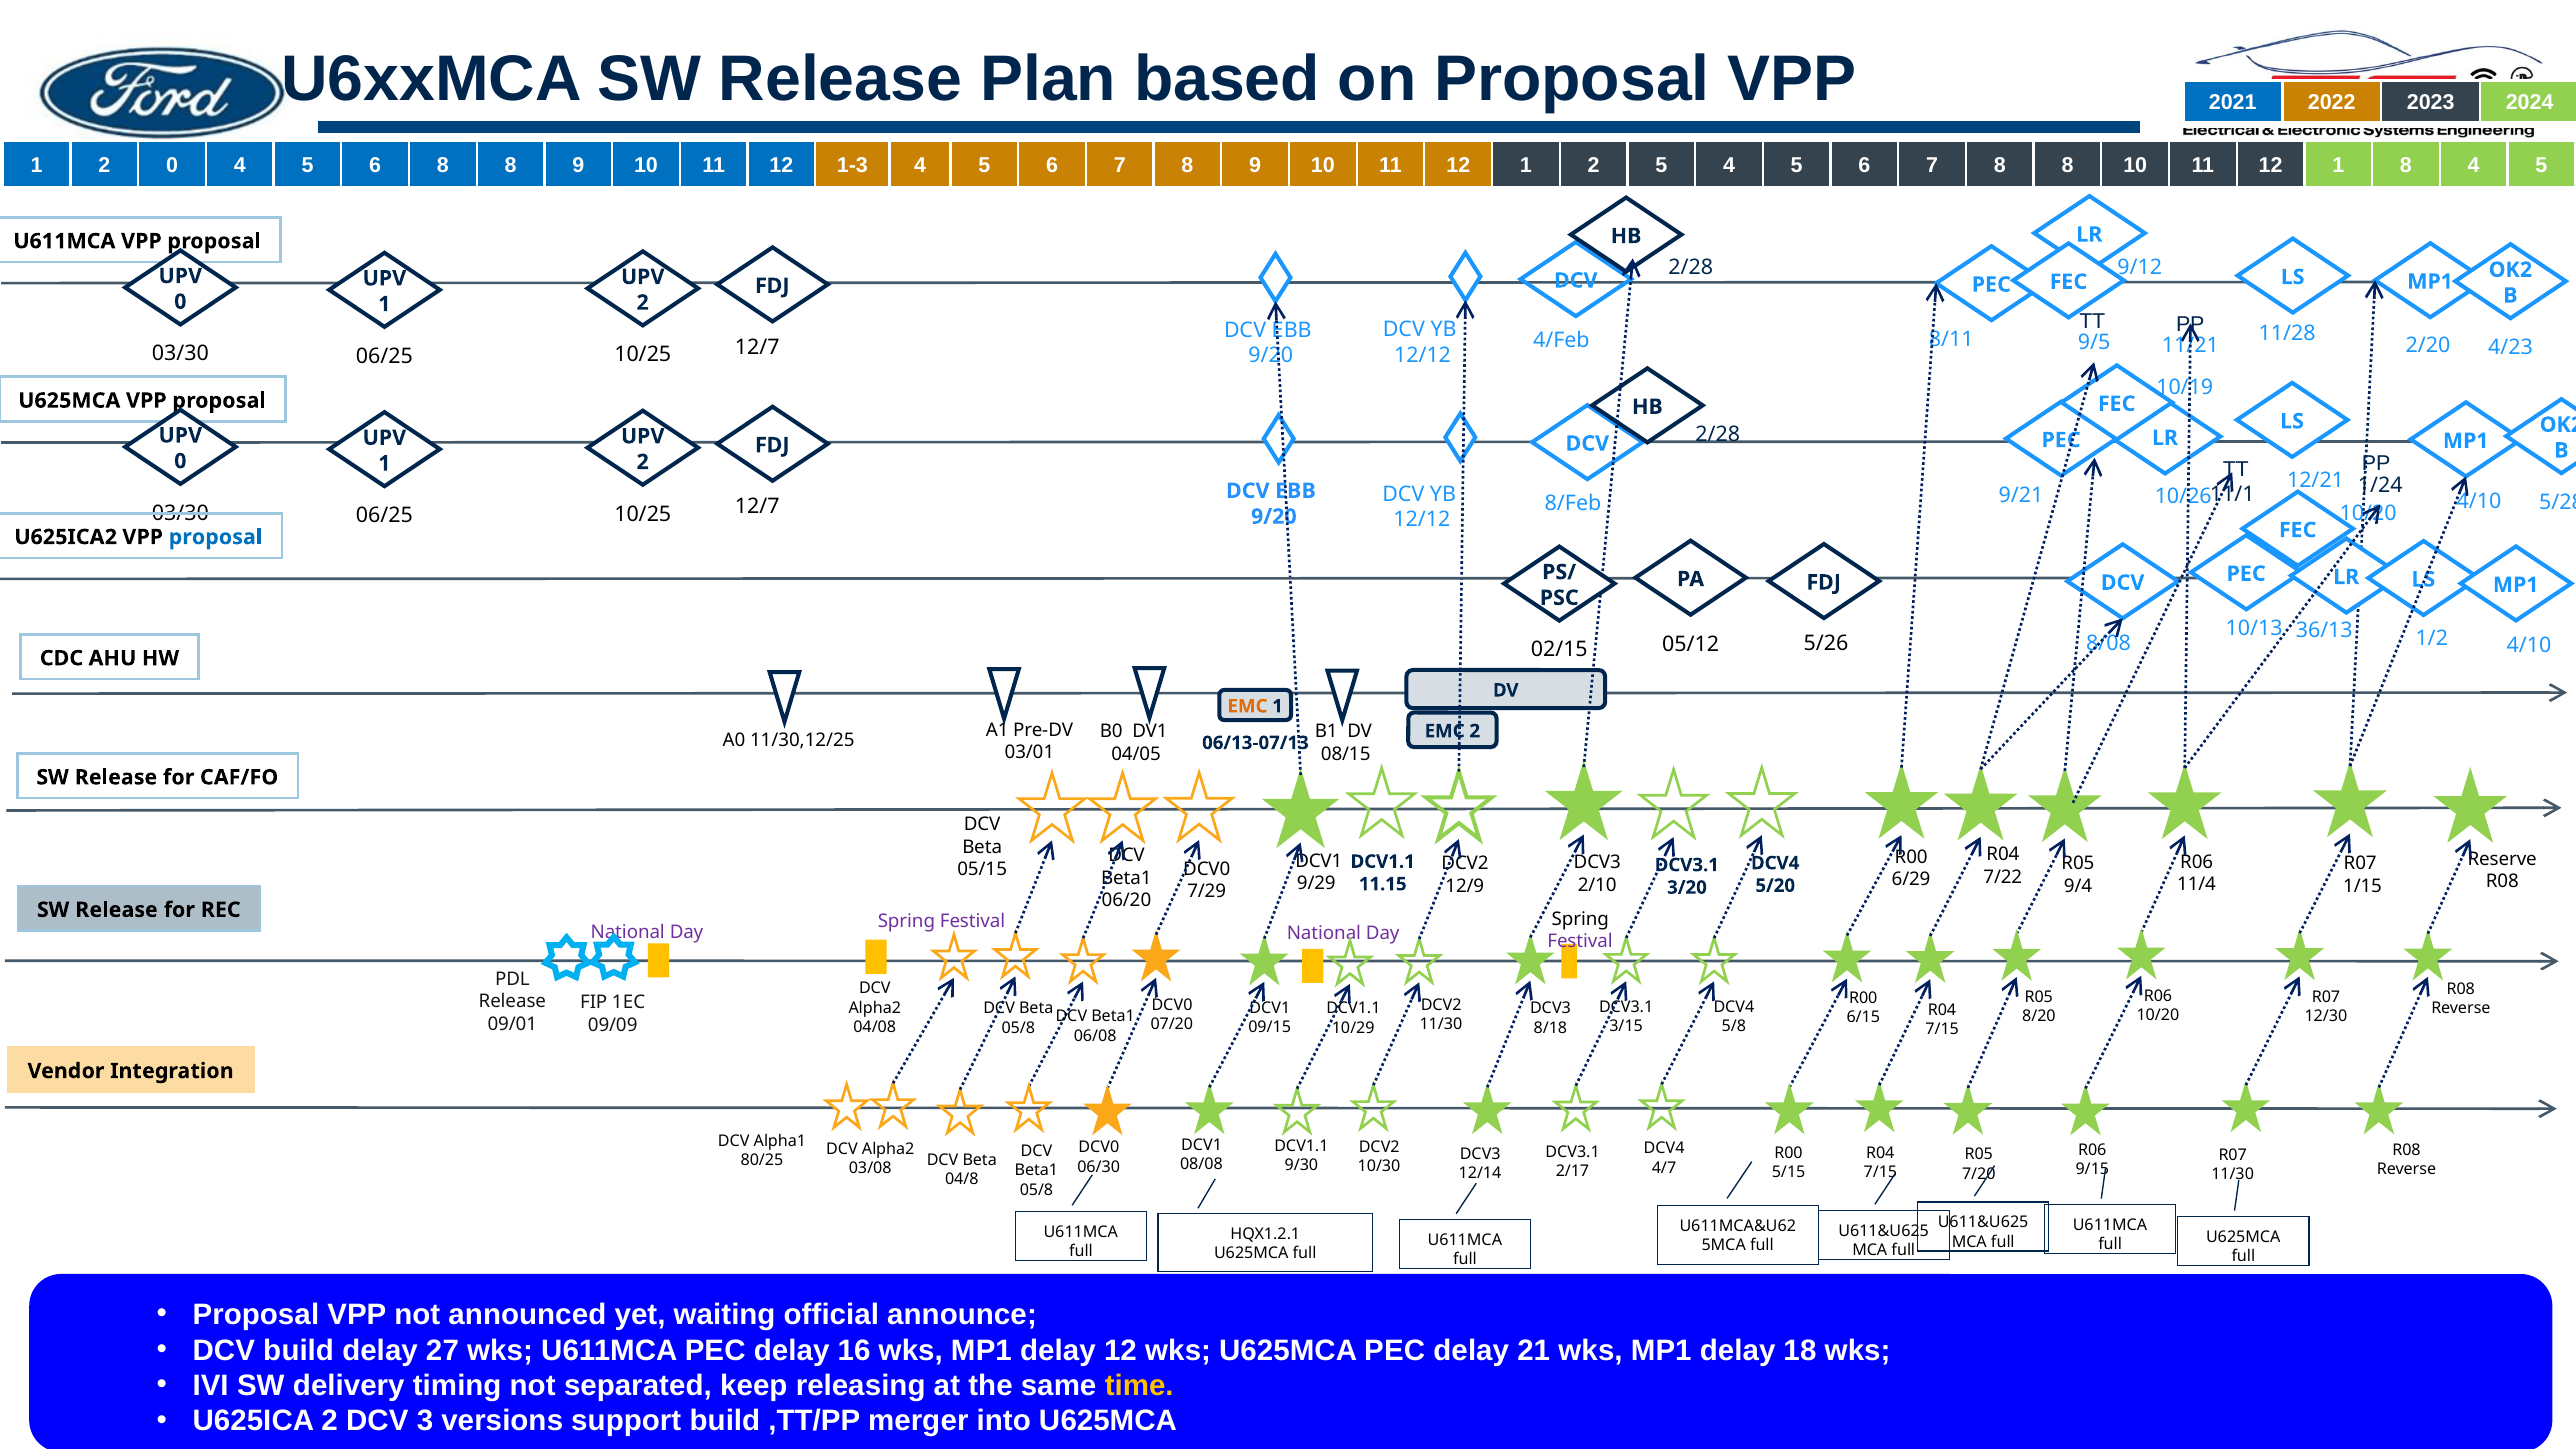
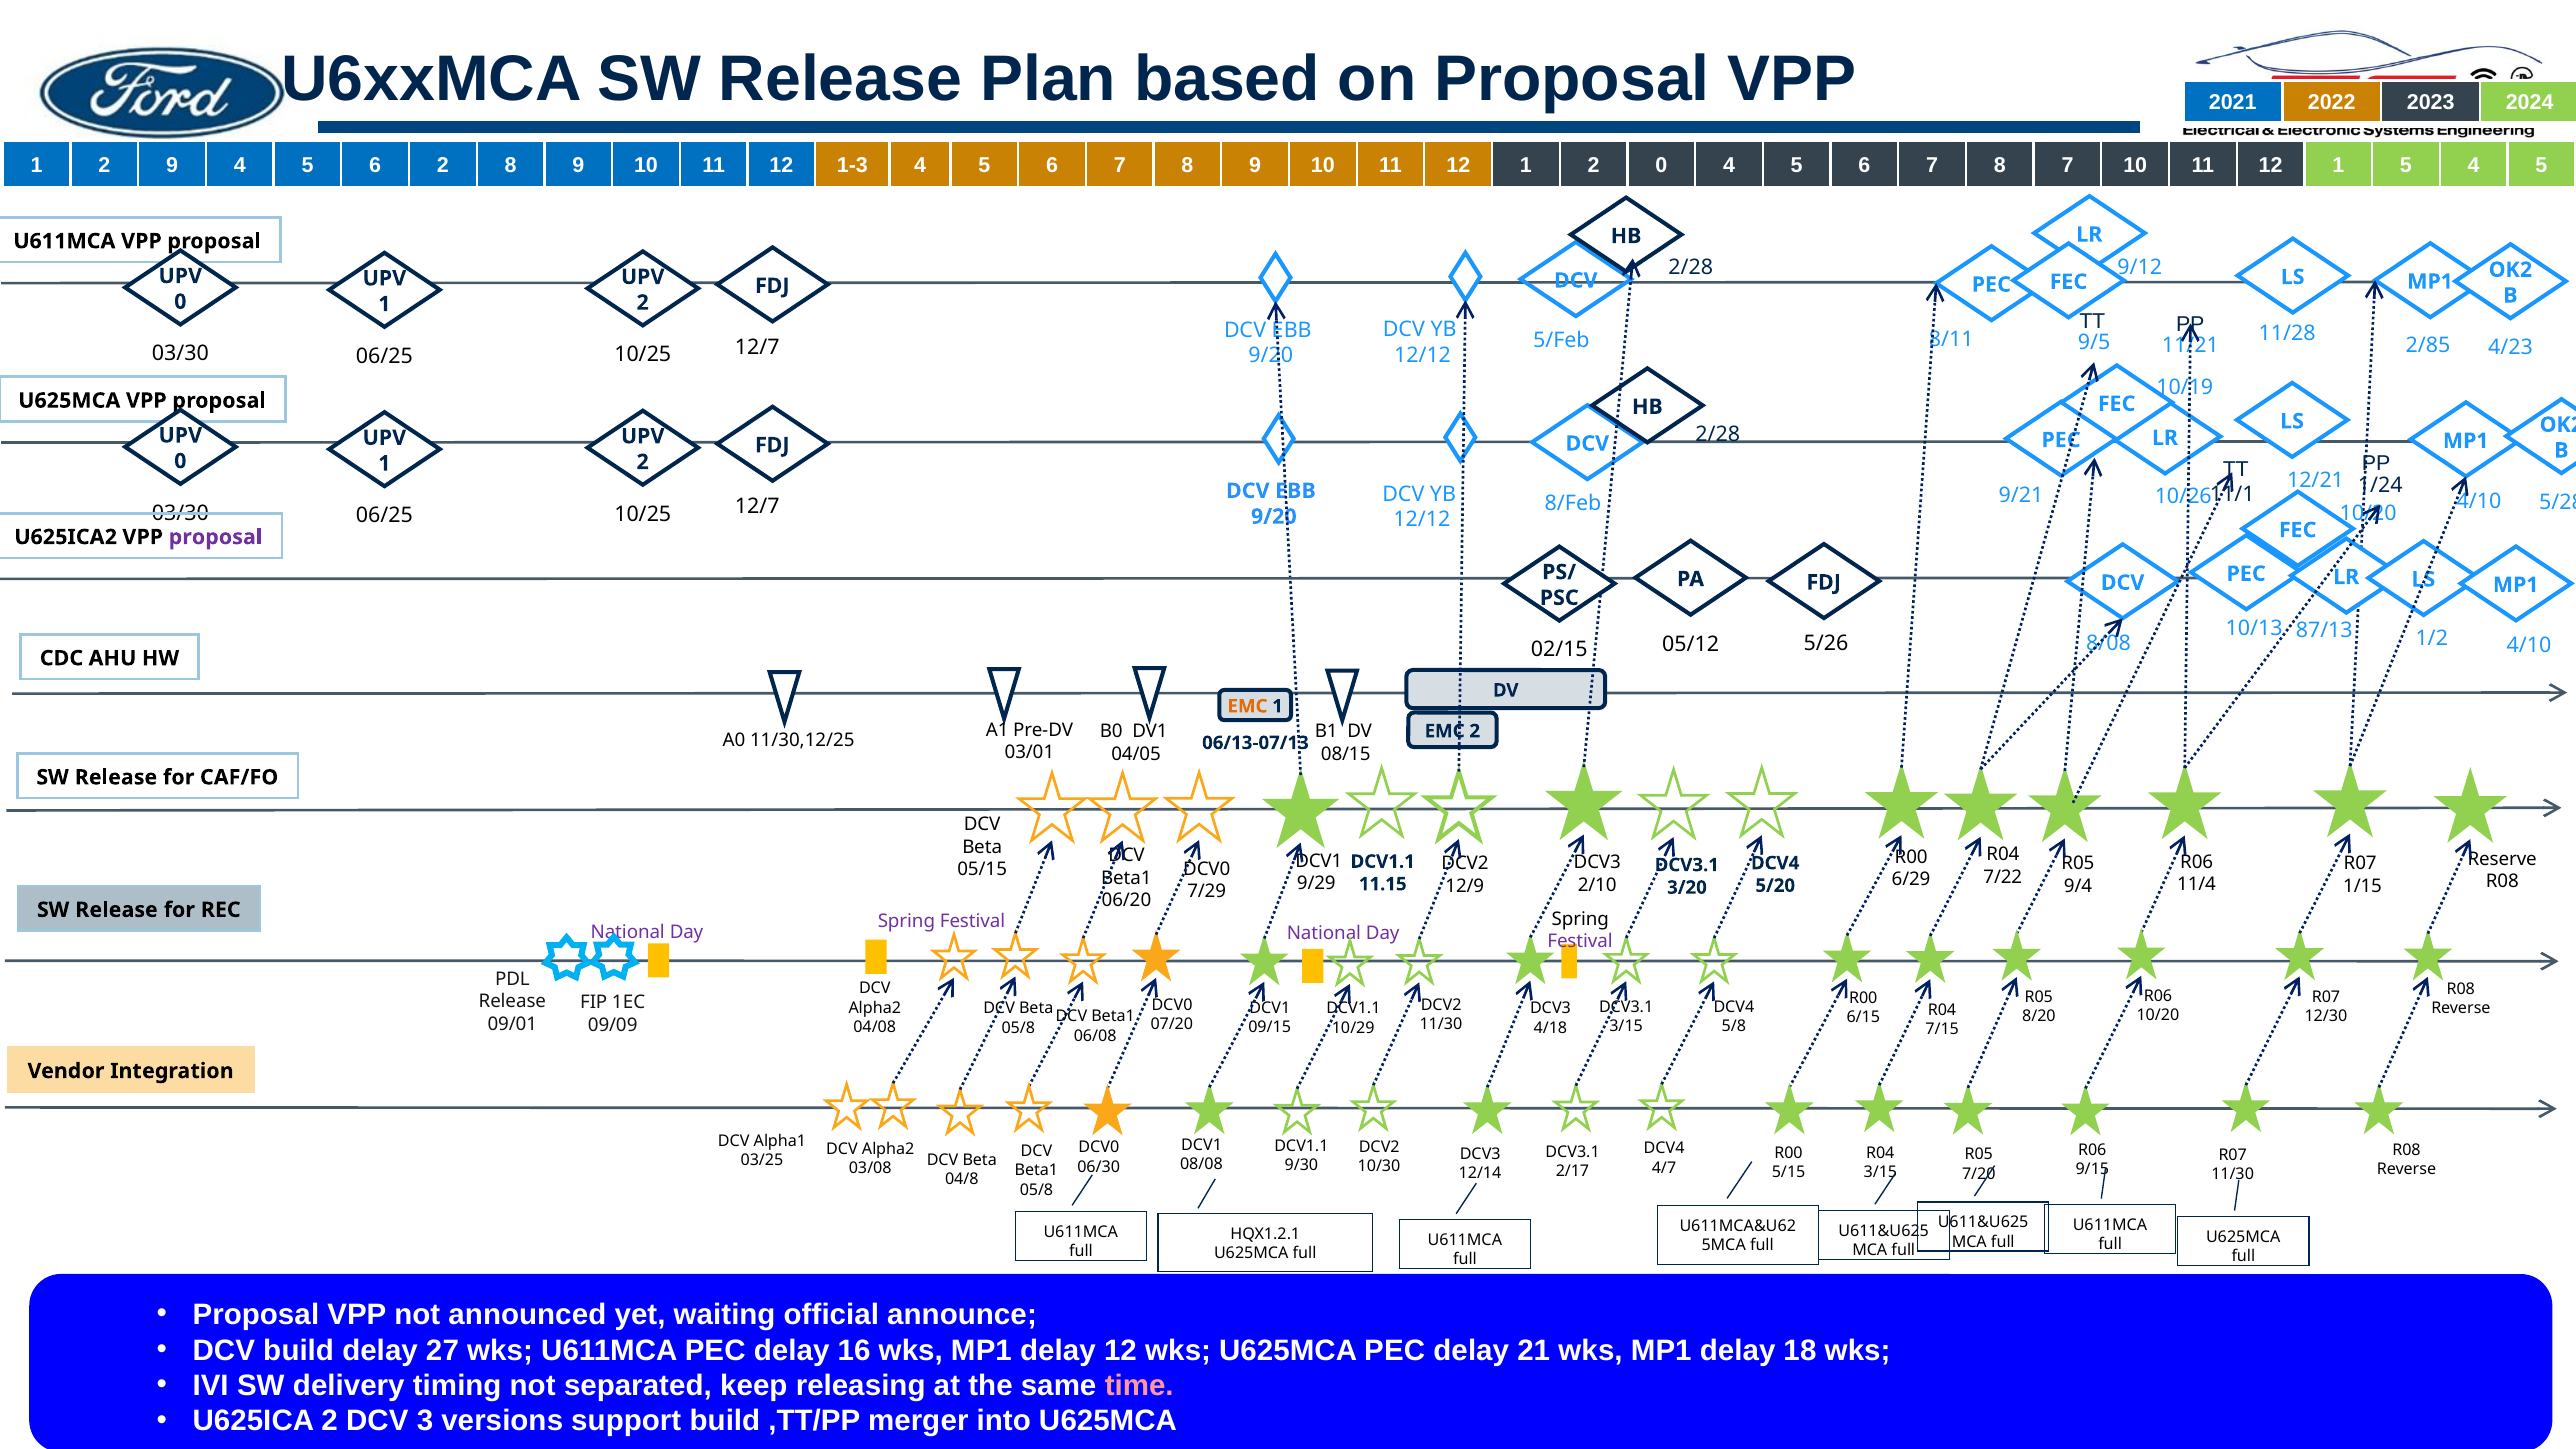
2 0: 0 -> 9 (172, 166)
6 8: 8 -> 2 (443, 166)
2 5: 5 -> 0 (1661, 166)
7 8 8: 8 -> 7 (2067, 166)
1 8: 8 -> 5 (2406, 166)
2/20: 2/20 -> 2/85 (2428, 345)
4/Feb: 4/Feb -> 5/Feb (1561, 341)
proposal colour: blue -> purple (215, 537)
36/13: 36/13 -> 87/13 (2324, 631)
8/18: 8/18 -> 4/18 (1550, 1028)
80/25: 80/25 -> 03/25 (762, 1160)
7/15: 7/15 -> 3/15 (1880, 1173)
time colour: yellow -> pink (1139, 1386)
